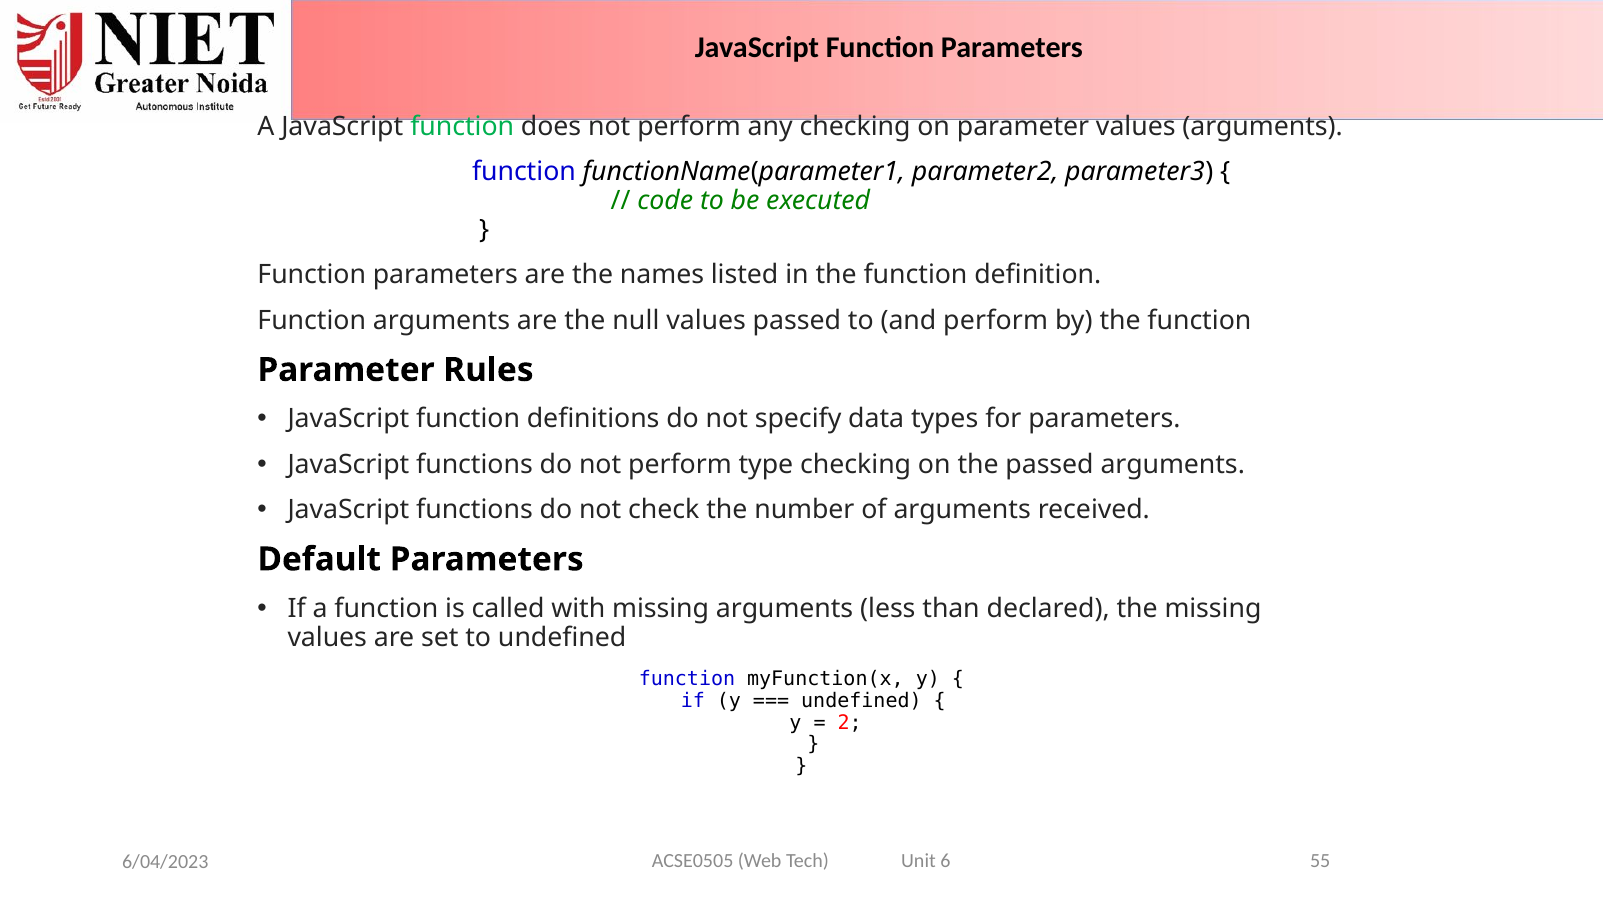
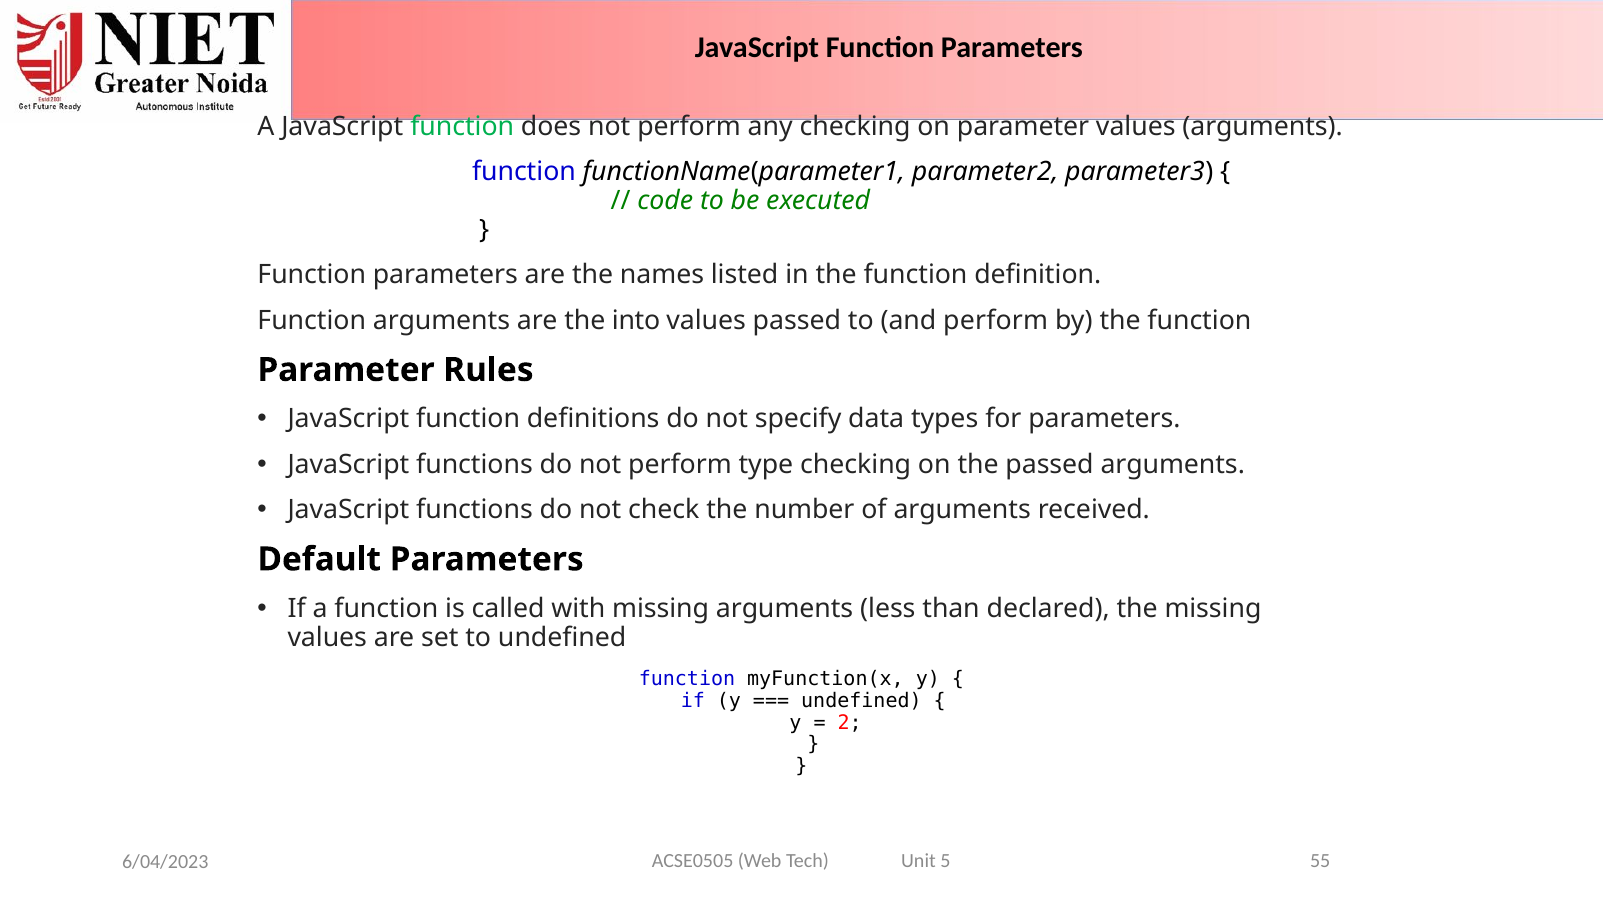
null: null -> into (636, 321)
6: 6 -> 5 (945, 861)
